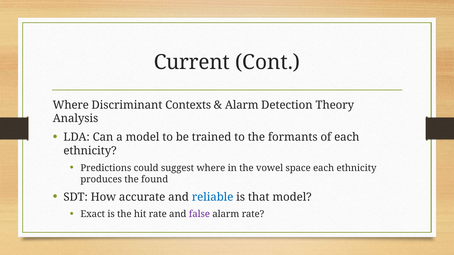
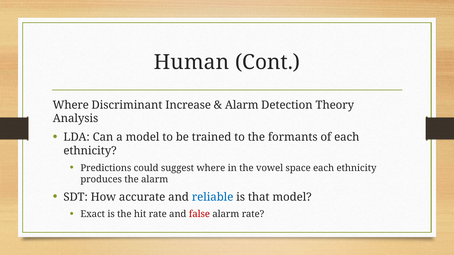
Current: Current -> Human (192, 62)
Contexts: Contexts -> Increase (188, 105)
the found: found -> alarm (155, 179)
false colour: purple -> red (199, 214)
